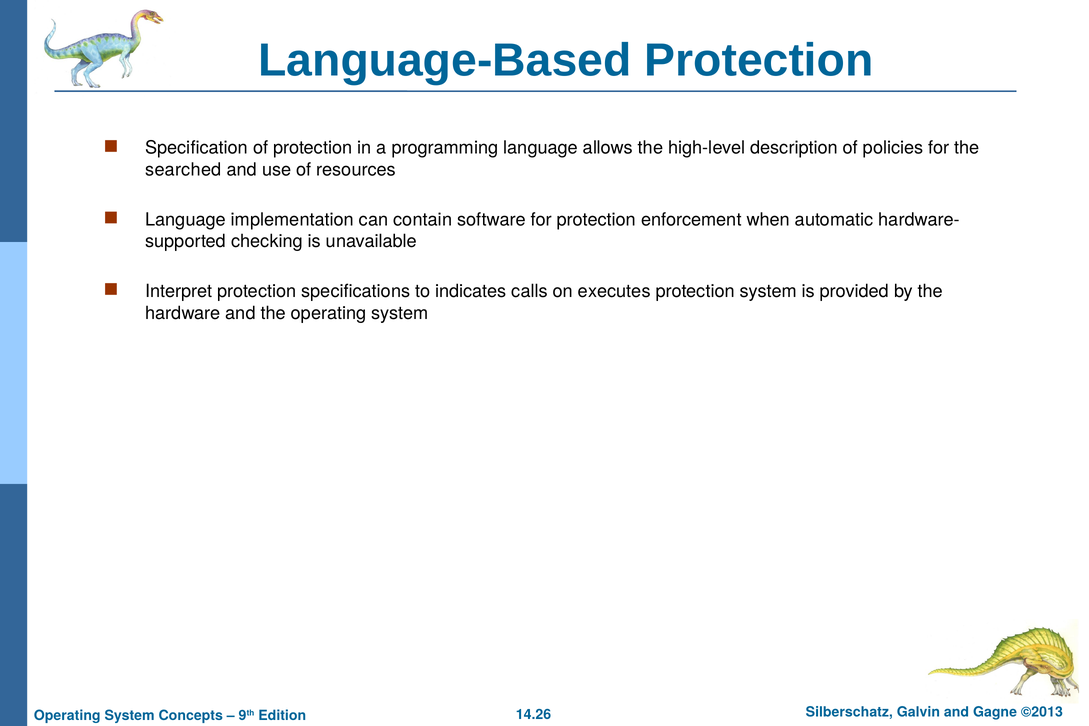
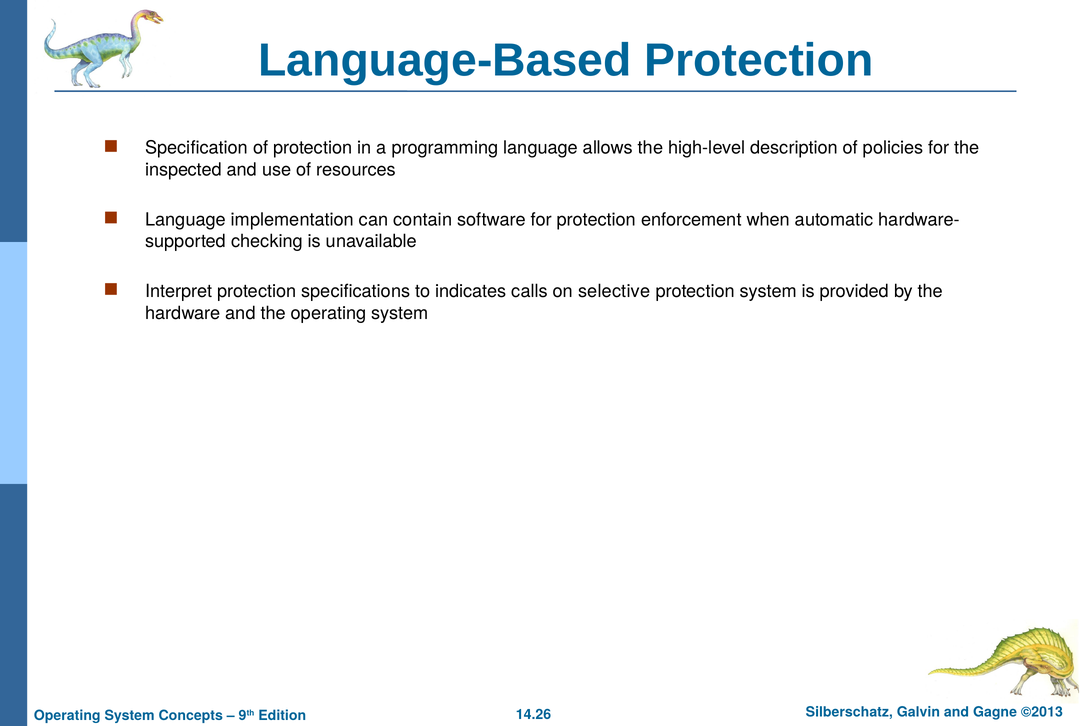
searched: searched -> inspected (184, 170)
executes: executes -> selective (614, 291)
